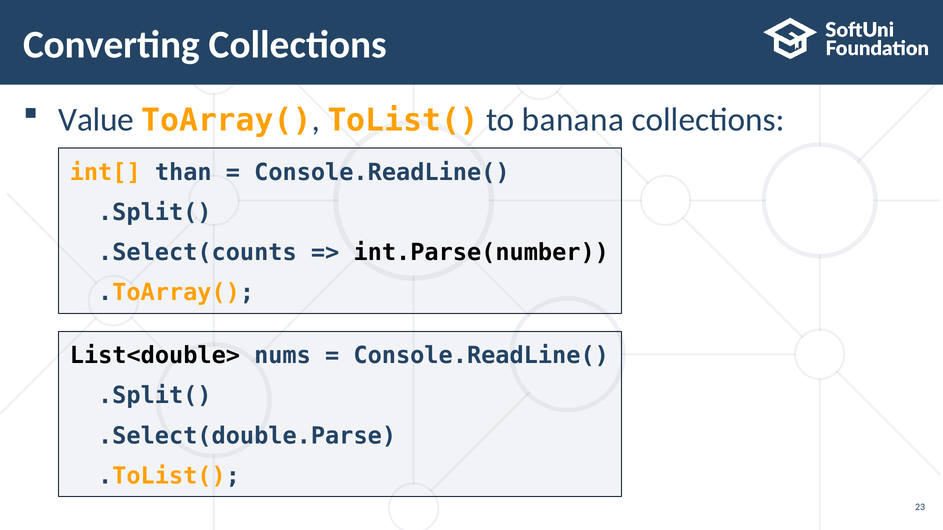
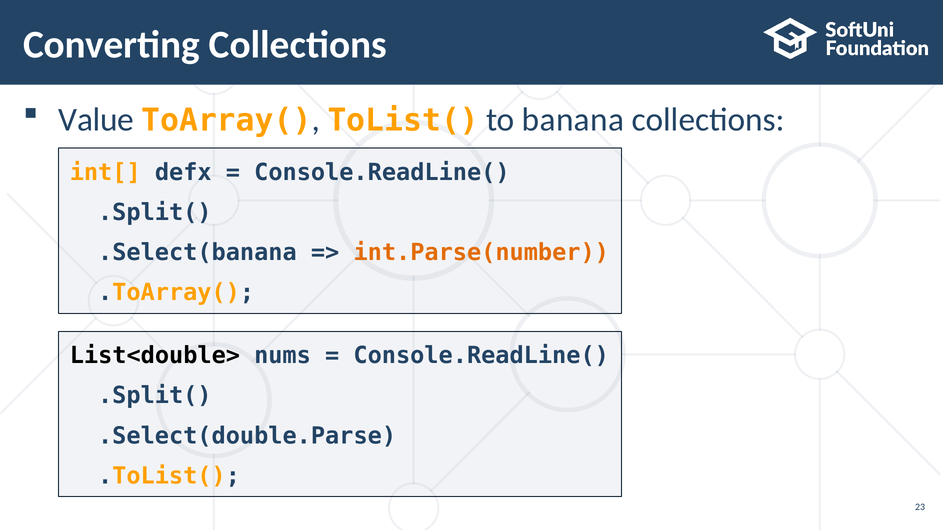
than: than -> defx (183, 173)
.Select(counts: .Select(counts -> .Select(banana (197, 253)
int.Parse(number colour: black -> orange (481, 253)
